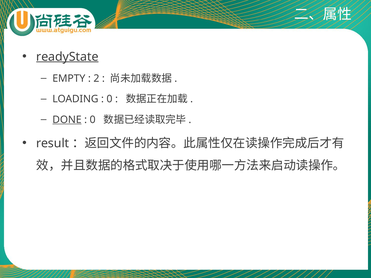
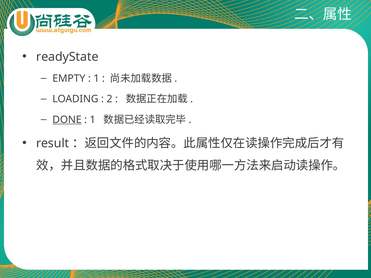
readyState underline: present -> none (67, 57)
2: 2 -> 1 (96, 78)
0: 0 -> 2 (109, 99)
0: 0 -> 1 (93, 120)
